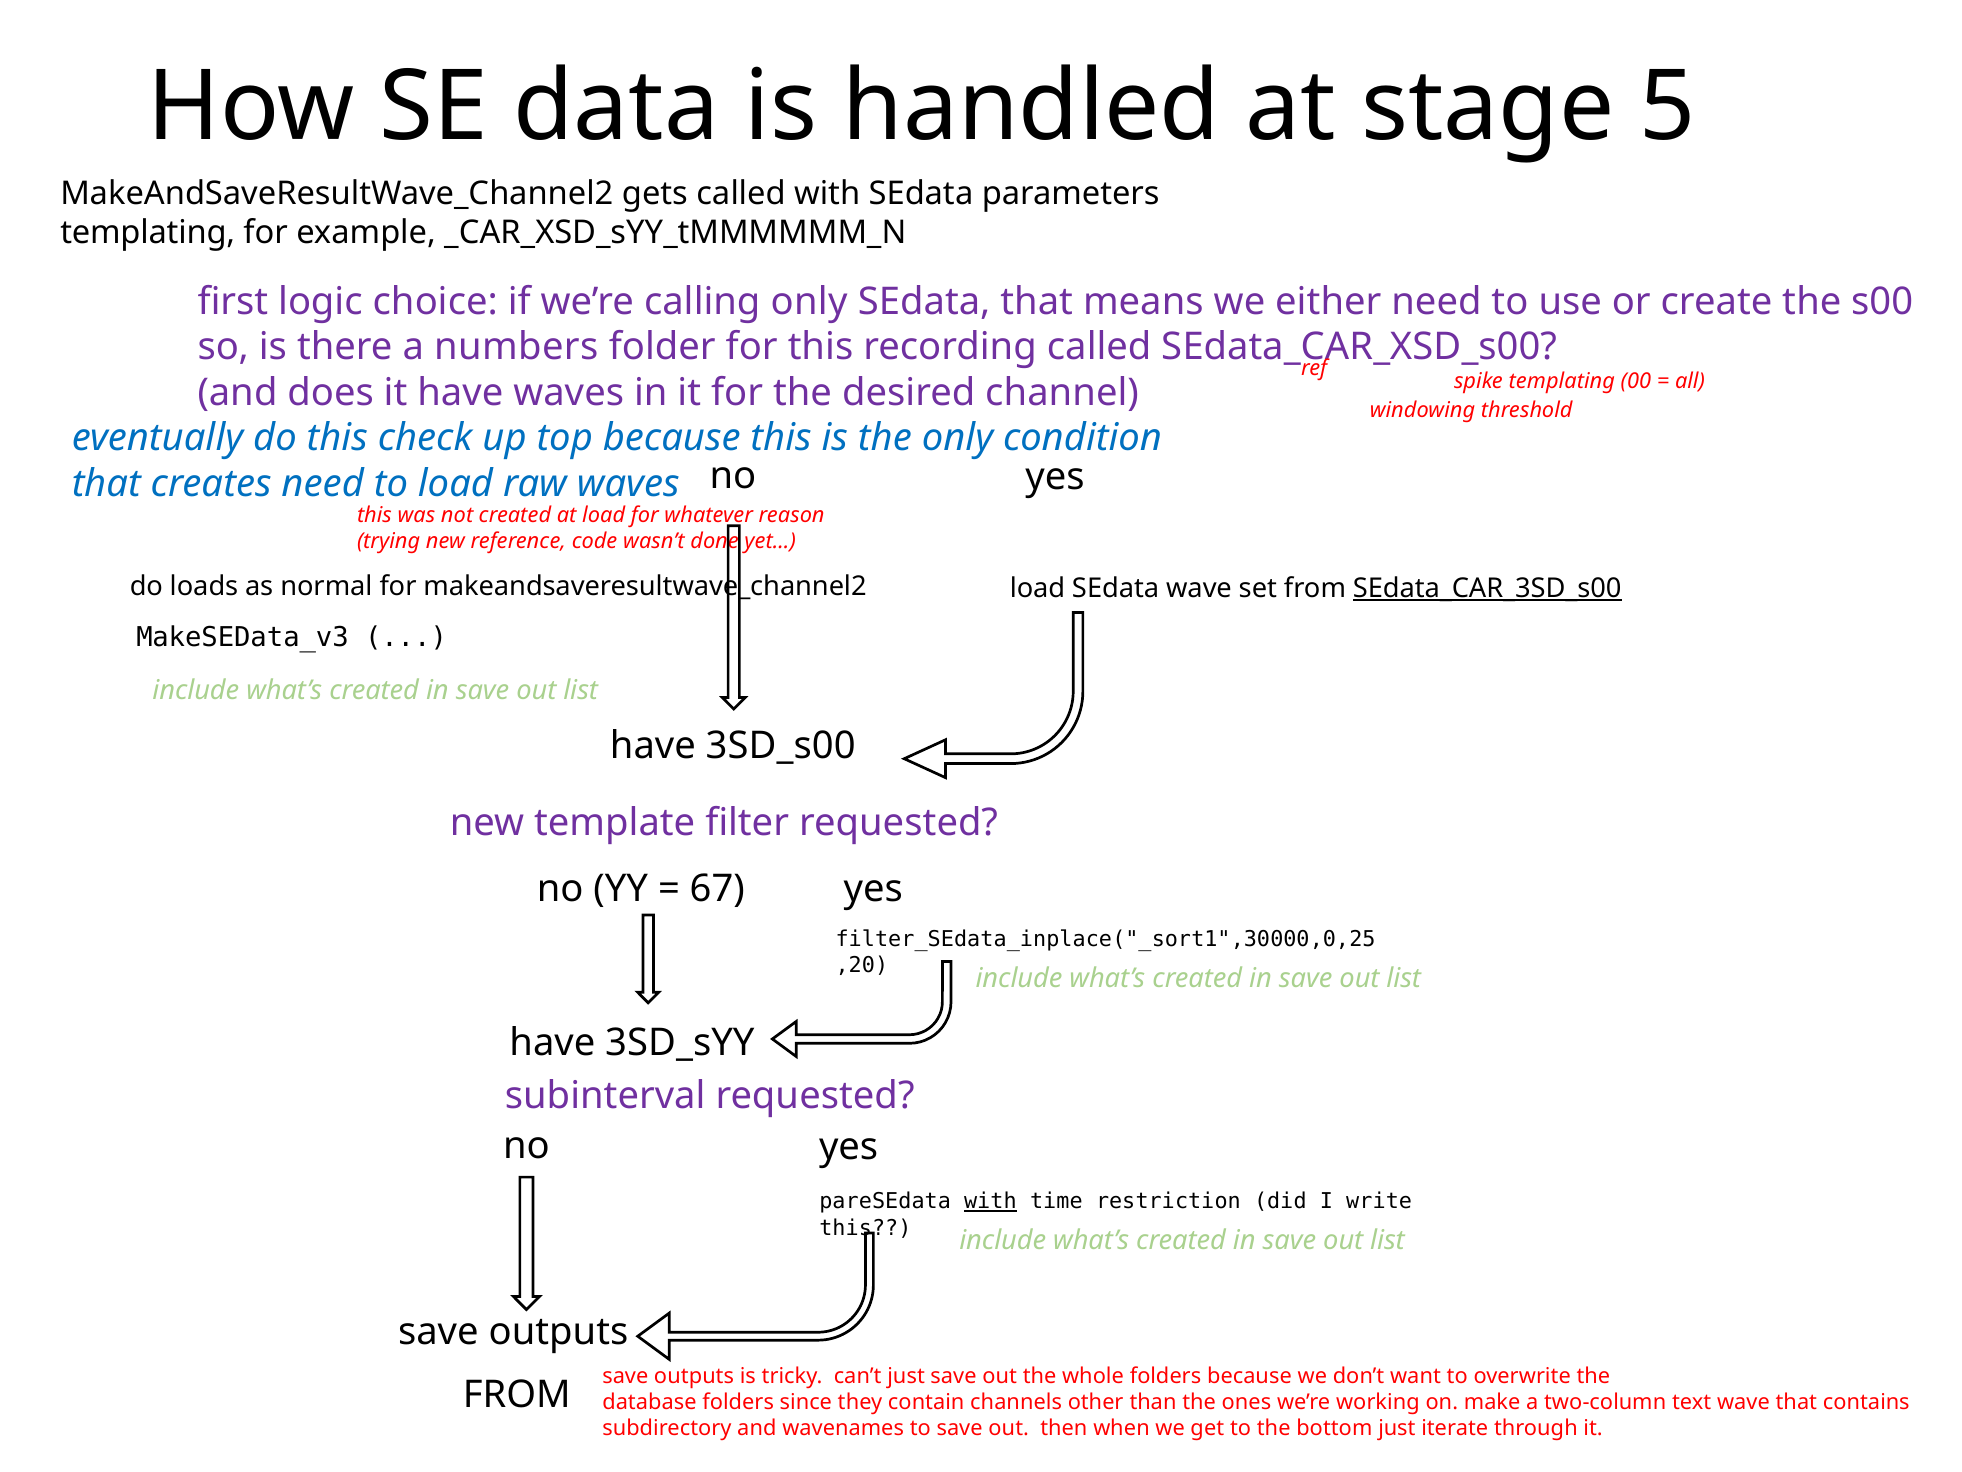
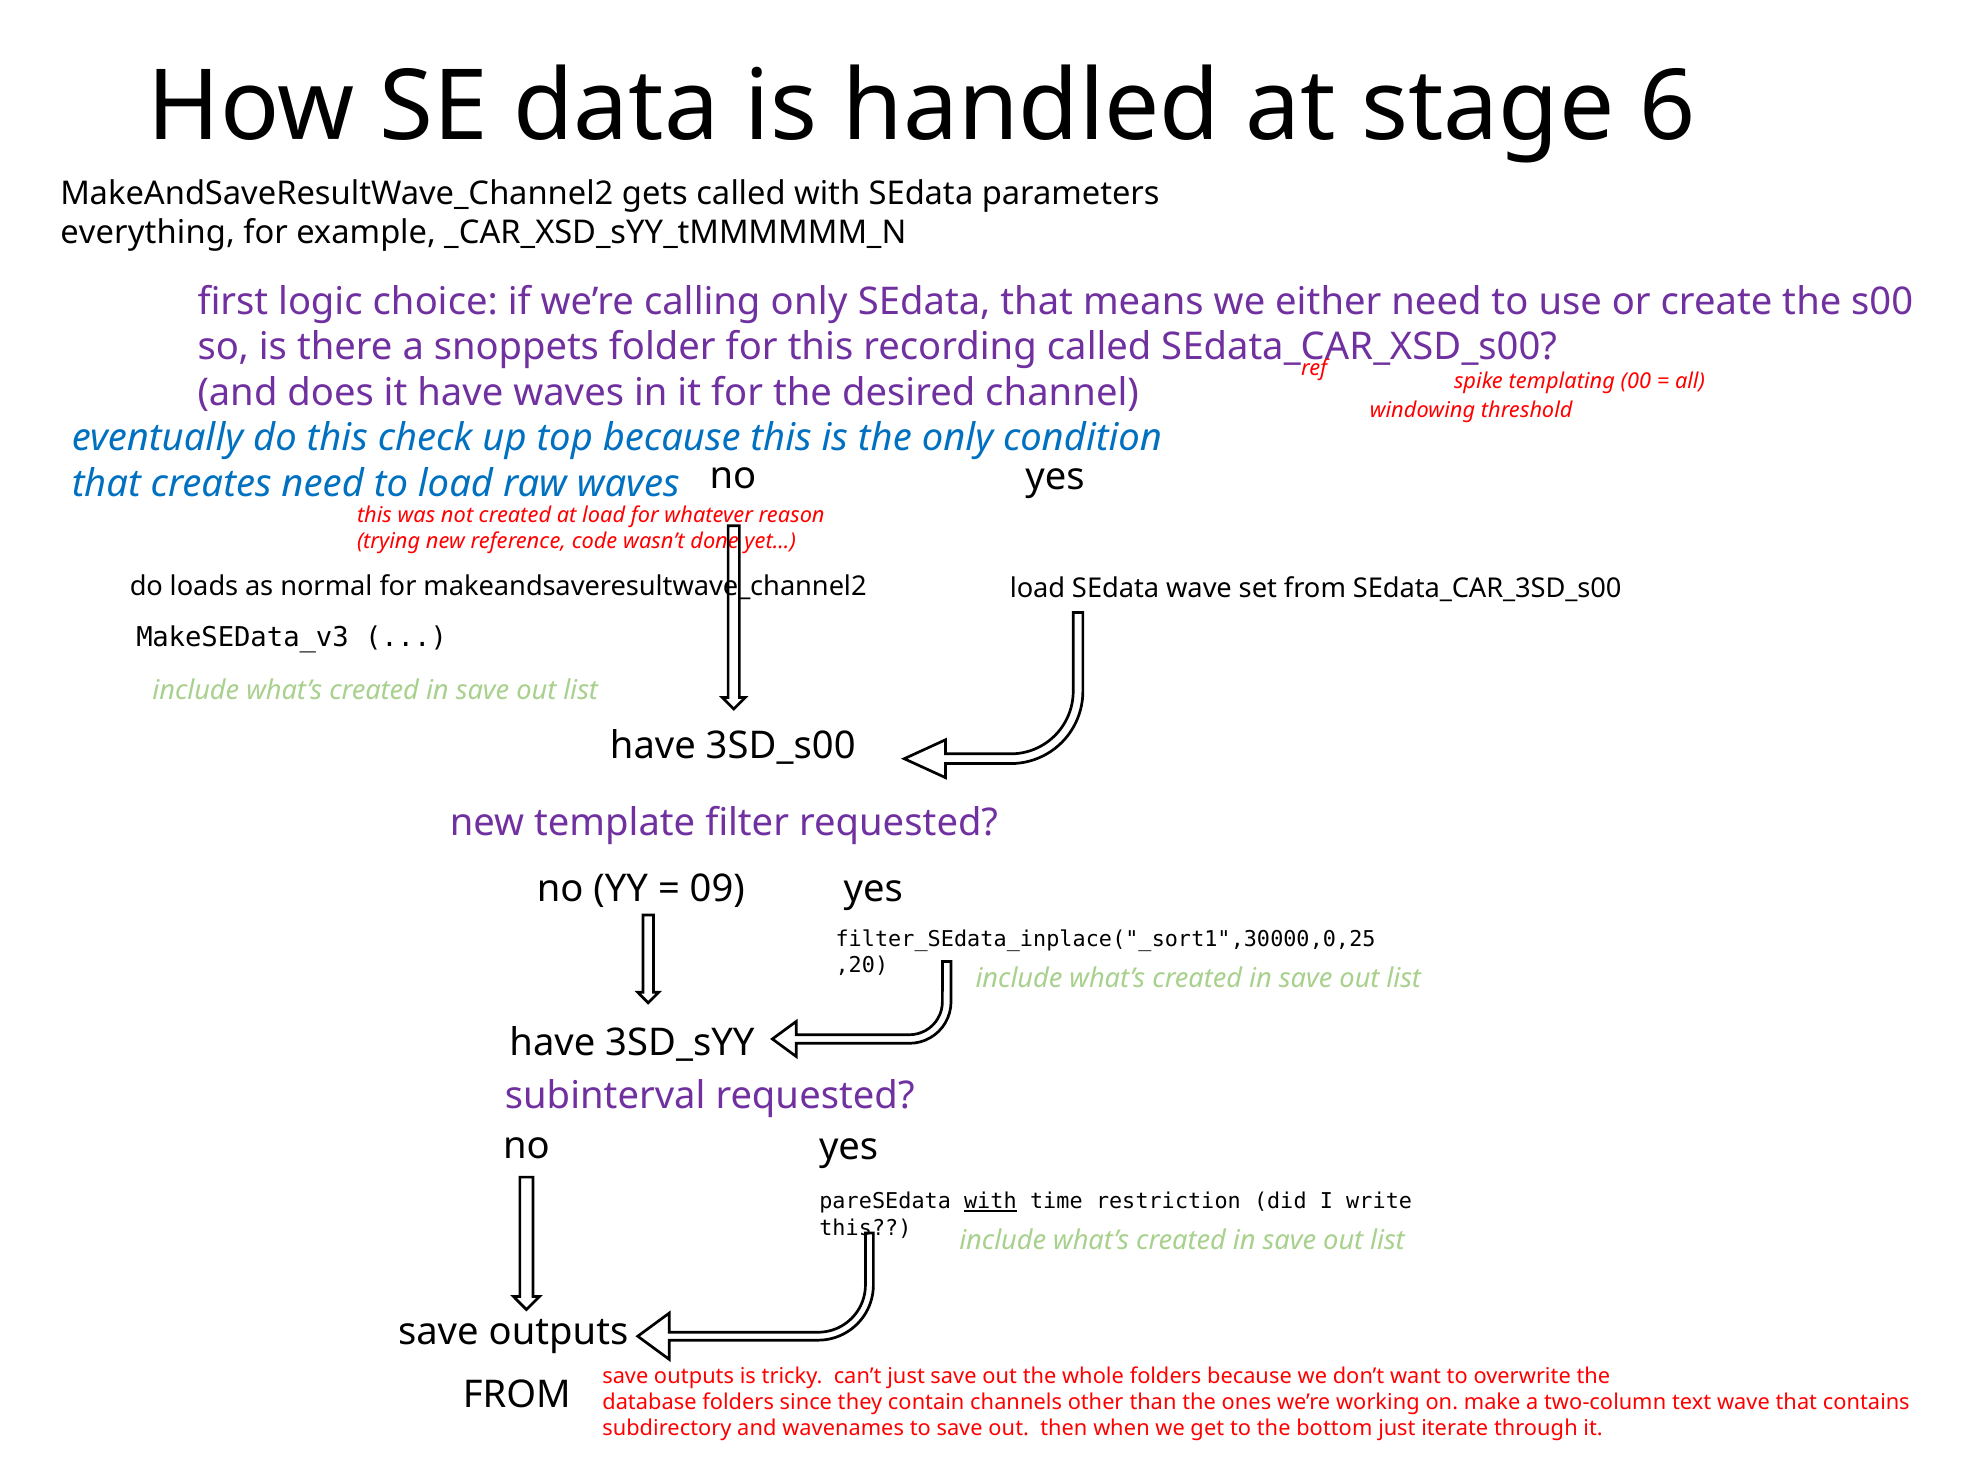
5: 5 -> 6 (1668, 107)
templating: templating -> everything (148, 233)
numbers: numbers -> snoppets (516, 347)
SEdata_CAR_3SD_s00 underline: present -> none (1487, 588)
67: 67 -> 09 (717, 888)
